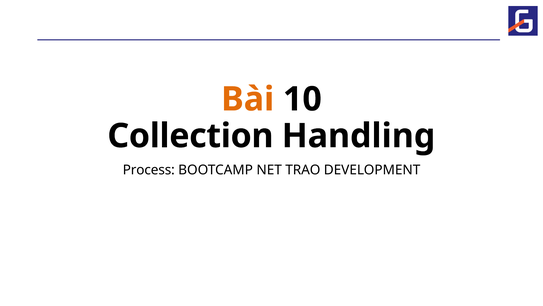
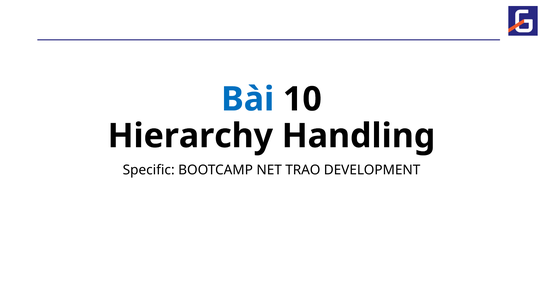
Bài colour: orange -> blue (248, 99)
Collection: Collection -> Hierarchy (190, 136)
Process: Process -> Specific (149, 170)
